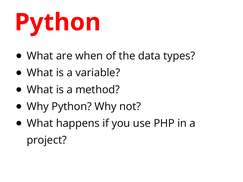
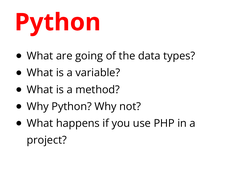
when: when -> going (89, 56)
